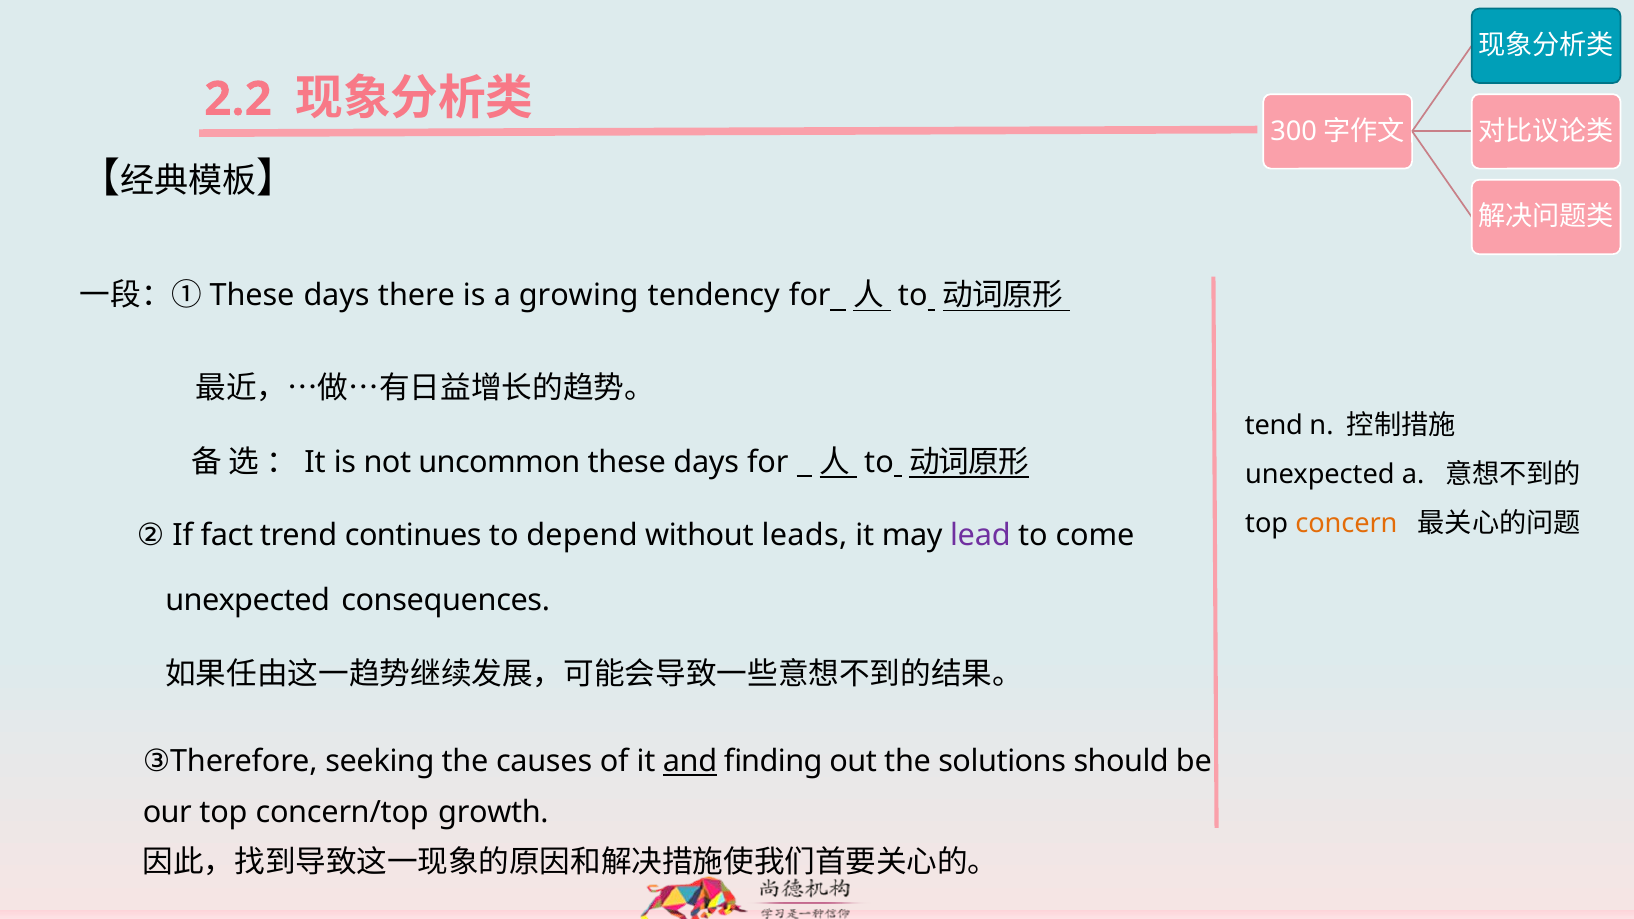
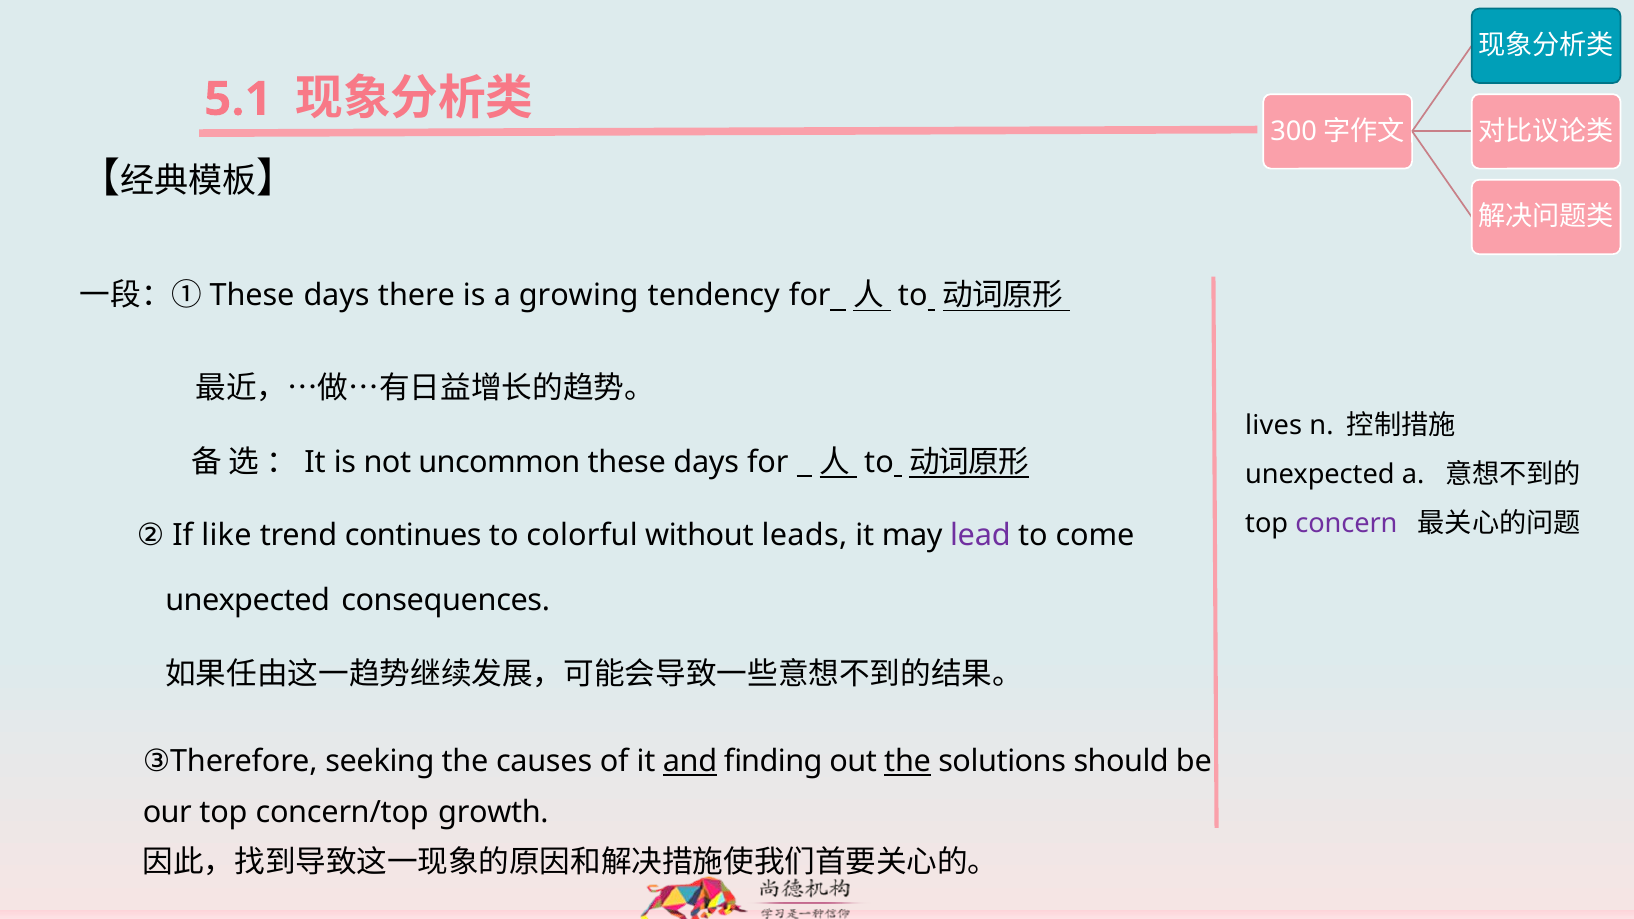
2.2: 2.2 -> 5.1 (238, 99)
tend: tend -> lives (1274, 425)
concern colour: orange -> purple (1346, 523)
fact: fact -> like (227, 536)
depend: depend -> colorful (582, 536)
the underline: none -> present (908, 762)
